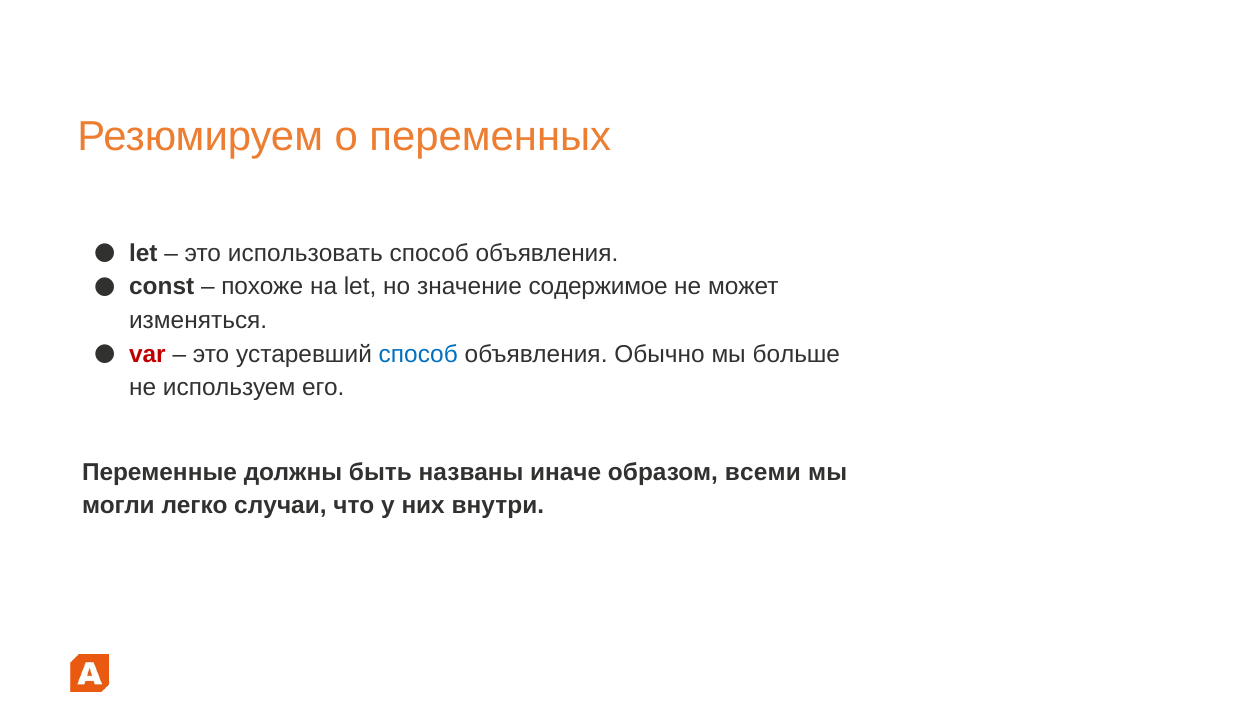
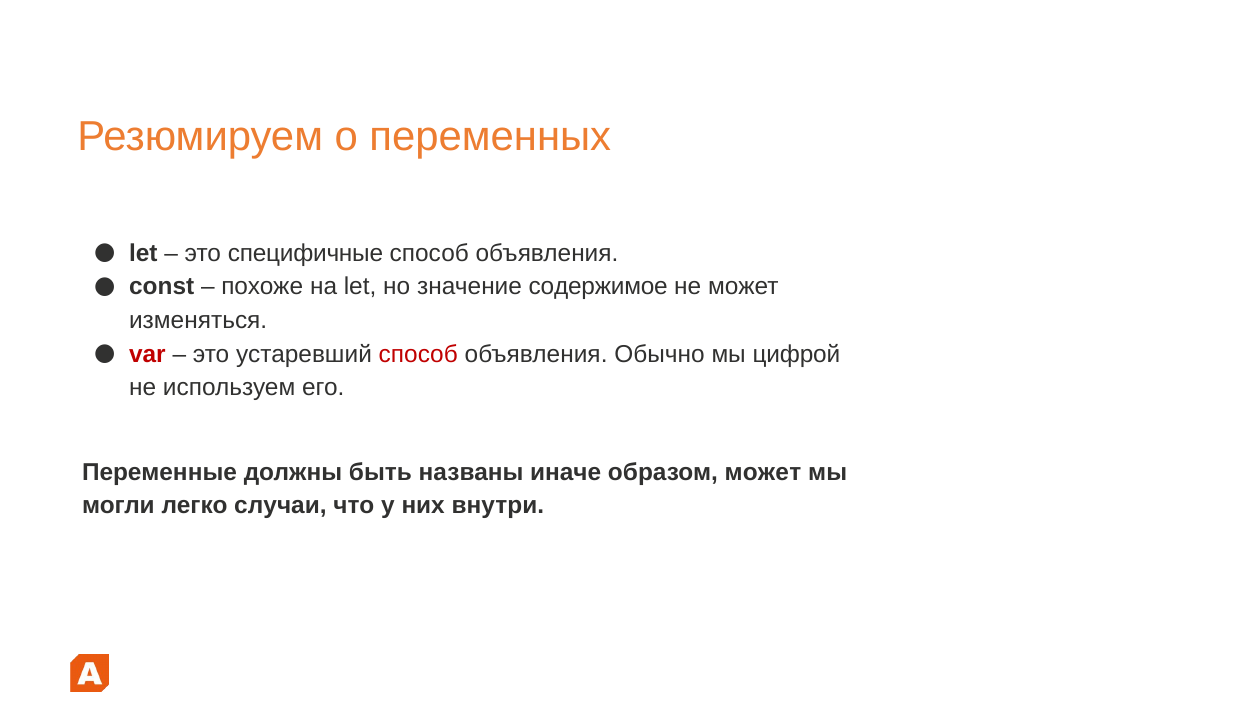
использовать: использовать -> специфичные (306, 253)
способ colour: blue -> red (418, 354)
больше: больше -> цифрой (796, 354)
образом всеми: всеми -> может (763, 472)
